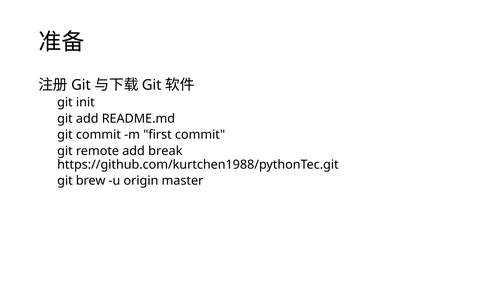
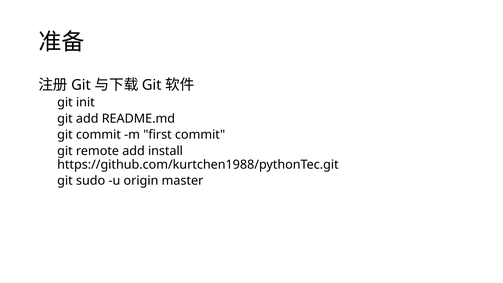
break: break -> install (165, 151)
brew: brew -> sudo (91, 181)
